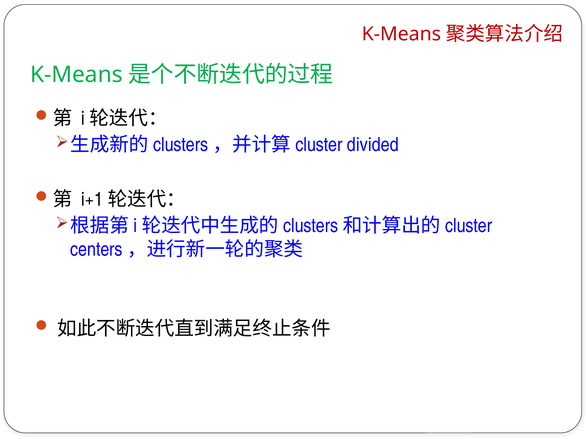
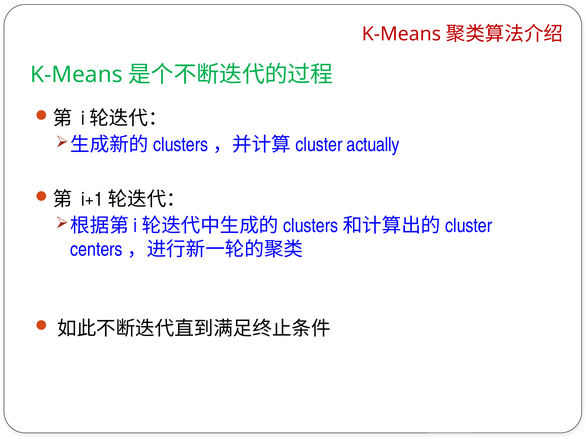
divided: divided -> actually (373, 145)
